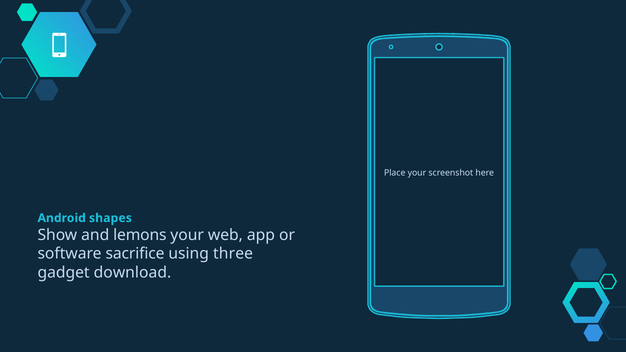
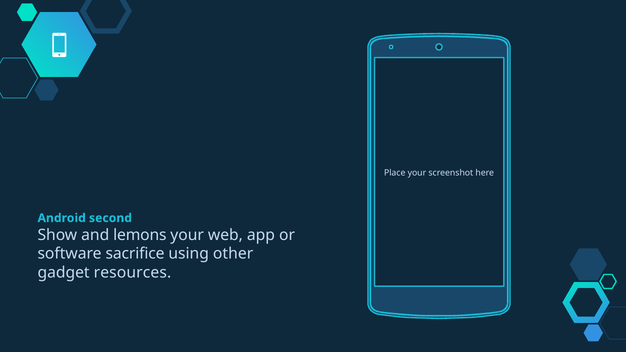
shapes: shapes -> second (110, 218)
three: three -> other (233, 254)
download: download -> resources (132, 273)
